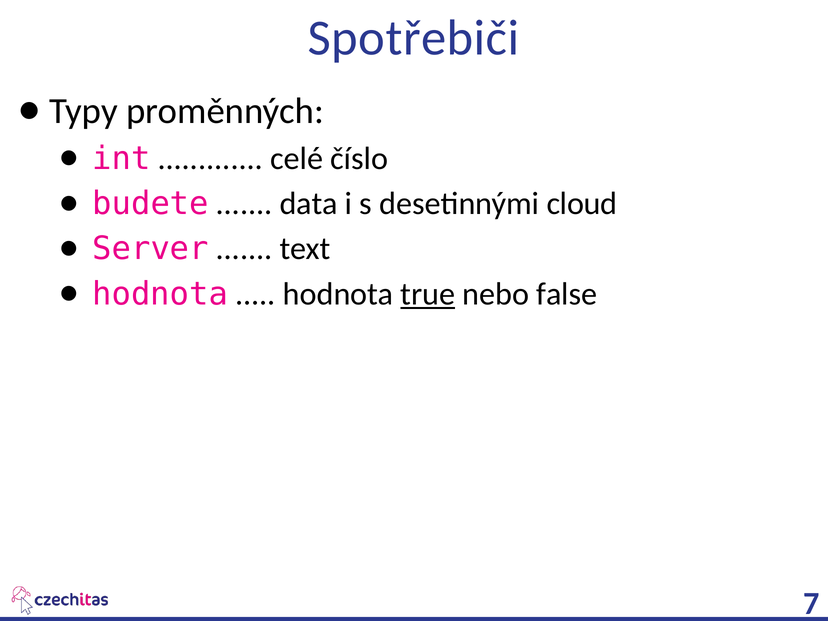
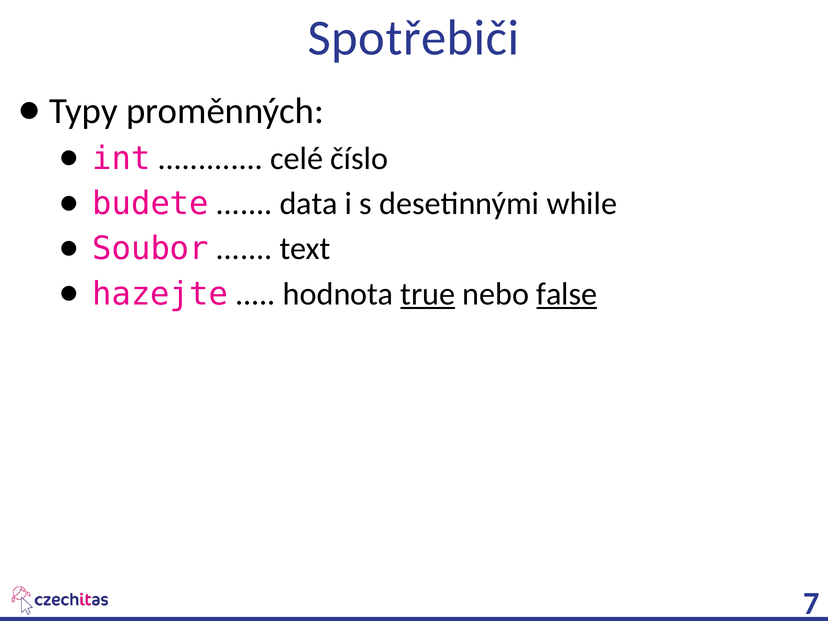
cloud: cloud -> while (582, 204)
Server: Server -> Soubor (151, 249)
hodnota: hodnota -> hazejte (160, 294)
false underline: none -> present (567, 294)
